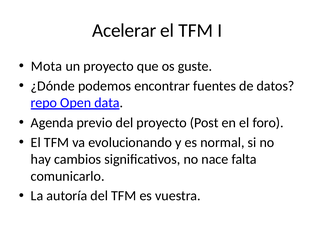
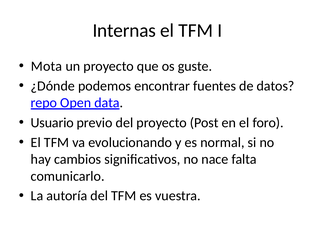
Acelerar: Acelerar -> Internas (124, 30)
Agenda: Agenda -> Usuario (52, 122)
